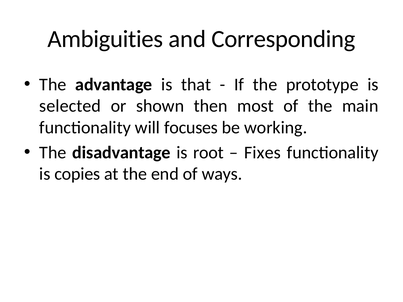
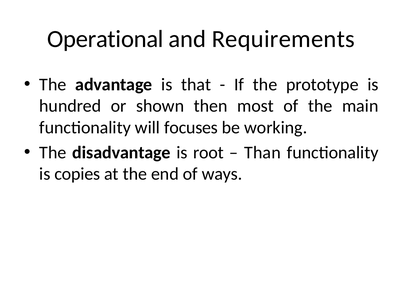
Ambiguities: Ambiguities -> Operational (105, 39)
Corresponding: Corresponding -> Requirements (283, 39)
selected: selected -> hundred (70, 106)
Fixes: Fixes -> Than (262, 153)
